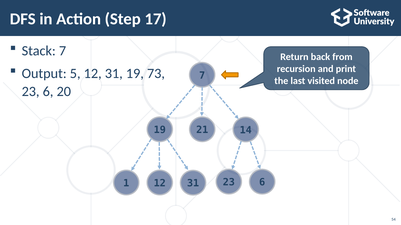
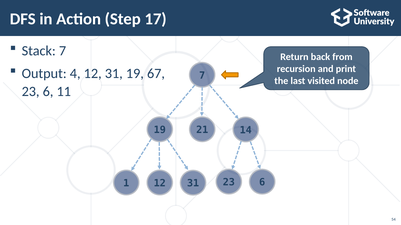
5: 5 -> 4 (75, 74)
73: 73 -> 67 (156, 74)
20: 20 -> 11 (64, 92)
